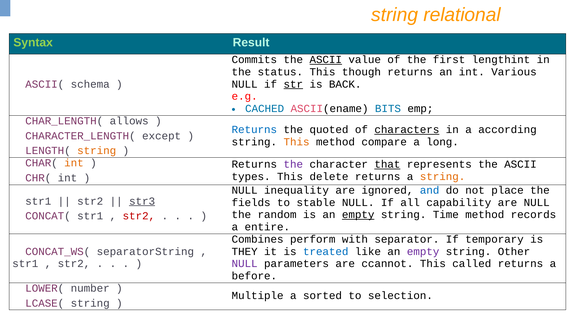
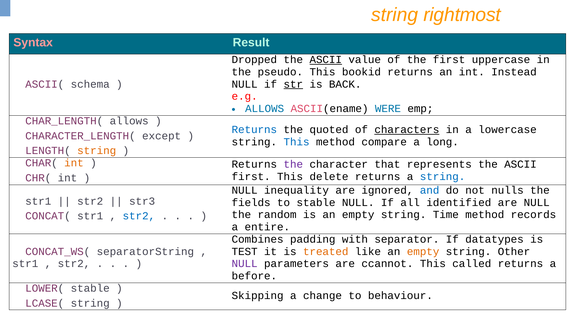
relational: relational -> rightmost (462, 15)
Syntax colour: light green -> pink (33, 43)
Commits: Commits -> Dropped (254, 60)
lengthint: lengthint -> uppercase (501, 60)
status: status -> pseudo (280, 72)
though: though -> bookid (361, 72)
Various: Various -> Instead (514, 72)
CACHED: CACHED -> ALLOWS (265, 109)
BITS: BITS -> WERE (388, 109)
according: according -> lowercase (507, 130)
This colour: orange -> blue (297, 142)
that underline: present -> none (387, 165)
types: types -> first (251, 177)
string colour: orange -> blue (443, 177)
place: place -> nulls (507, 191)
str3 underline: present -> none (142, 201)
capability: capability -> identified (459, 203)
empty underline: present -> none (358, 215)
str2 colour: red -> blue (139, 216)
perform: perform -> padding (313, 240)
temporary: temporary -> datatypes (495, 240)
THEY: THEY -> TEST (245, 252)
treated colour: blue -> orange (326, 252)
empty colour: purple -> orange (423, 252)
LOWER( number: number -> stable (90, 289)
Multiple: Multiple -> Skipping (258, 296)
sorted: sorted -> change (322, 296)
selection: selection -> behaviour (400, 296)
